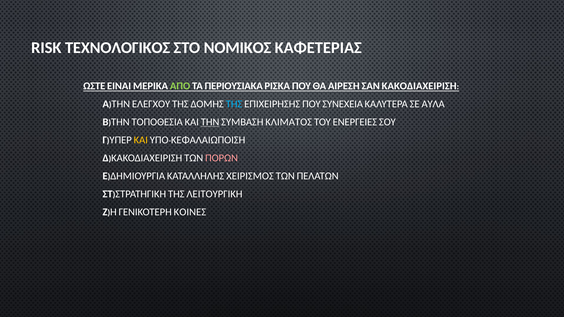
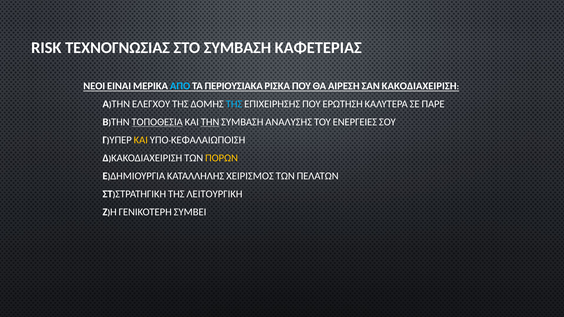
ΤΕΧΝΟΛΟΓΙΚΟΣ: ΤΕΧΝΟΛΟΓΙΚΟΣ -> ΤΕΧΝΟΓΝΩΣΙΑΣ (118, 48)
ΣΤΟ ΝΟΜΙΚΟΣ: ΝΟΜΙΚΟΣ -> ΣΥΜΒΑΣΗ (237, 48)
ΩΣΤΕ: ΩΣΤΕ -> ΝΕΟΙ (94, 86)
ΑΠΟ colour: light green -> light blue (180, 86)
ΣΥΝΕΧΕΙΑ: ΣΥΝΕΧΕΙΑ -> ΕΡΩΤΗΣΗ (343, 104)
ΑΥΛΑ: ΑΥΛΑ -> ΠΑΡΕ (433, 104)
ΤΟΠΟΘΕΣΙΑ underline: none -> present (157, 122)
ΚΛΙΜΑΤΟΣ: ΚΛΙΜΑΤΟΣ -> ΑΝΑΛΥΣΗΣ (289, 122)
ΠΟΡΩΝ colour: pink -> yellow (222, 158)
ΚΟΙΝΕΣ: ΚΟΙΝΕΣ -> ΣΥΜΒΕΙ (190, 212)
